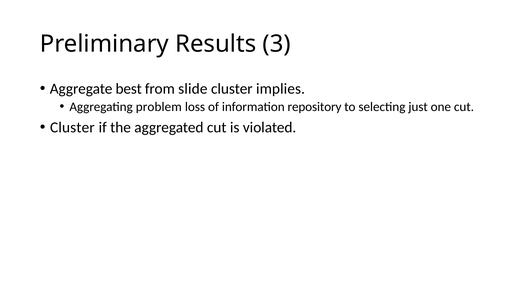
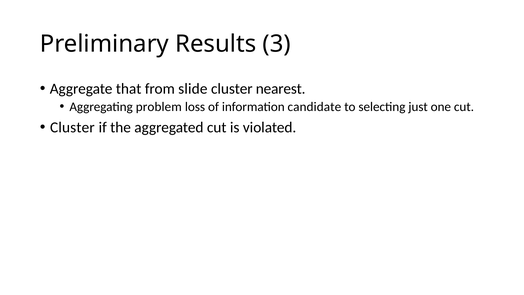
best: best -> that (129, 89)
implies: implies -> nearest (281, 89)
repository: repository -> candidate (314, 107)
